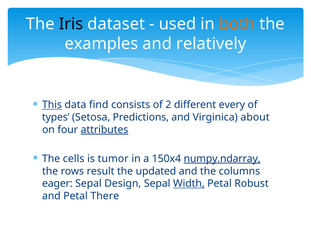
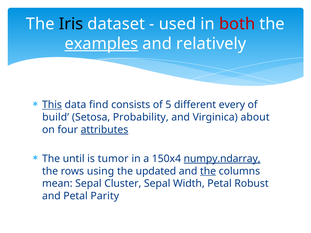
both colour: orange -> red (237, 24)
examples underline: none -> present (101, 44)
2: 2 -> 5 (168, 105)
types: types -> build (56, 117)
Predictions: Predictions -> Probability (141, 117)
cells: cells -> until (74, 159)
result: result -> using (101, 171)
the underline: none -> present (208, 171)
eager: eager -> mean (57, 184)
Design: Design -> Cluster (123, 184)
Width underline: present -> none (189, 184)
There: There -> Parity (105, 196)
